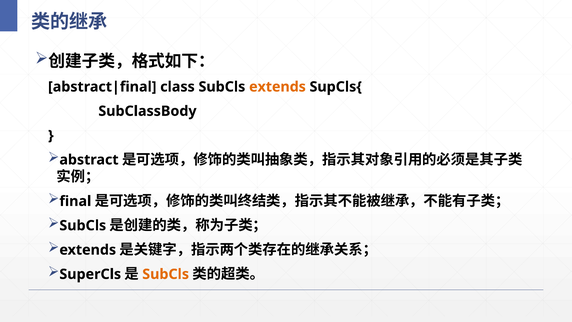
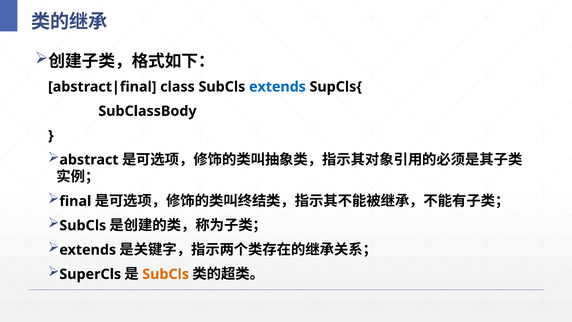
extends colour: orange -> blue (277, 87)
